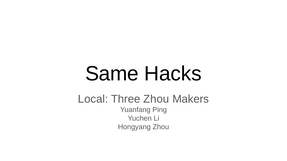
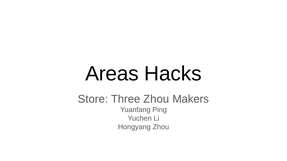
Same: Same -> Areas (112, 74)
Local: Local -> Store (93, 99)
